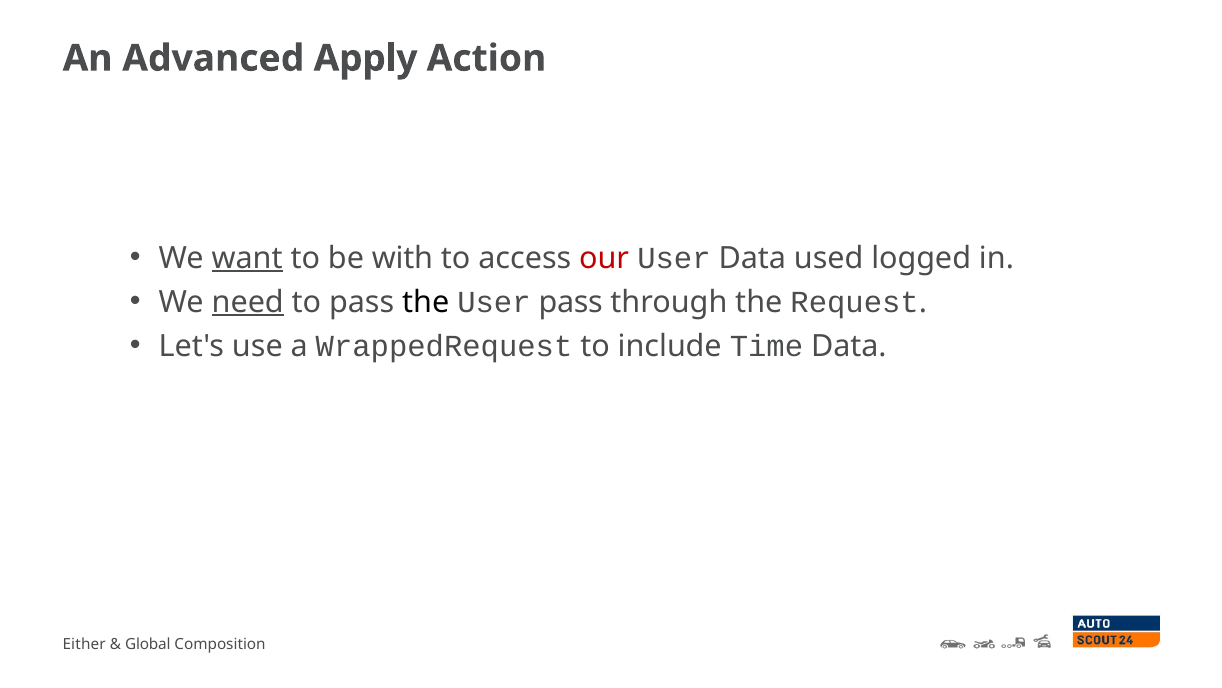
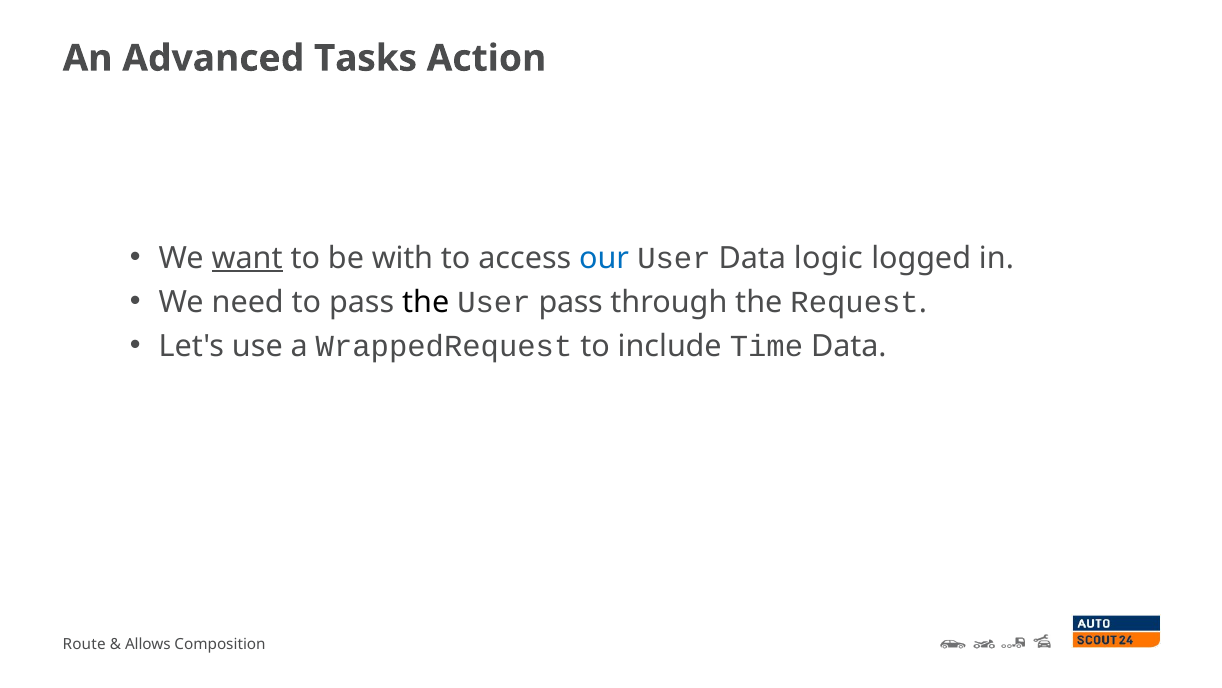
Apply: Apply -> Tasks (366, 58)
our colour: red -> blue (604, 258)
used: used -> logic (828, 258)
need underline: present -> none (248, 302)
Either: Either -> Route (84, 644)
Global: Global -> Allows (148, 644)
